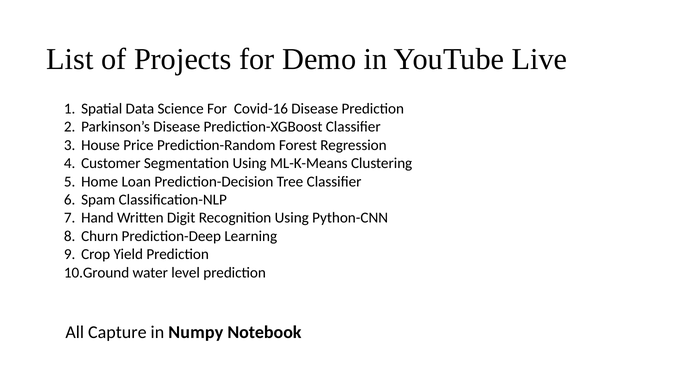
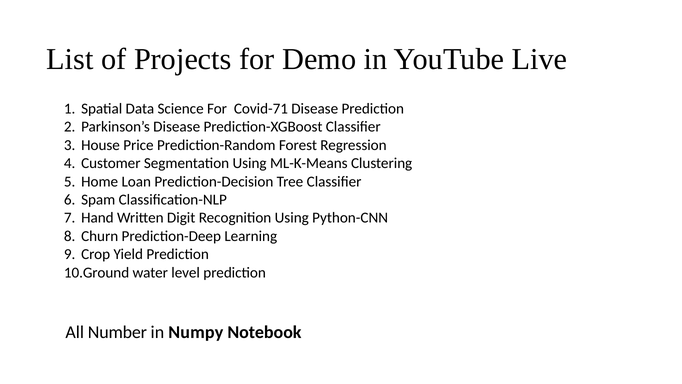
Covid-16: Covid-16 -> Covid-71 (261, 109)
Capture: Capture -> Number (117, 332)
